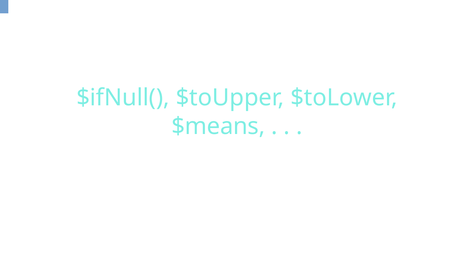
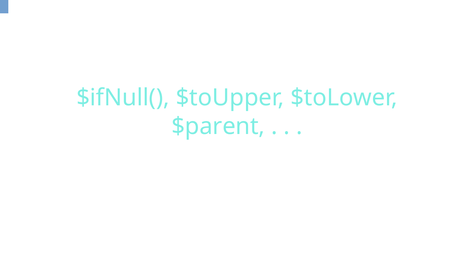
$means: $means -> $parent (218, 126)
